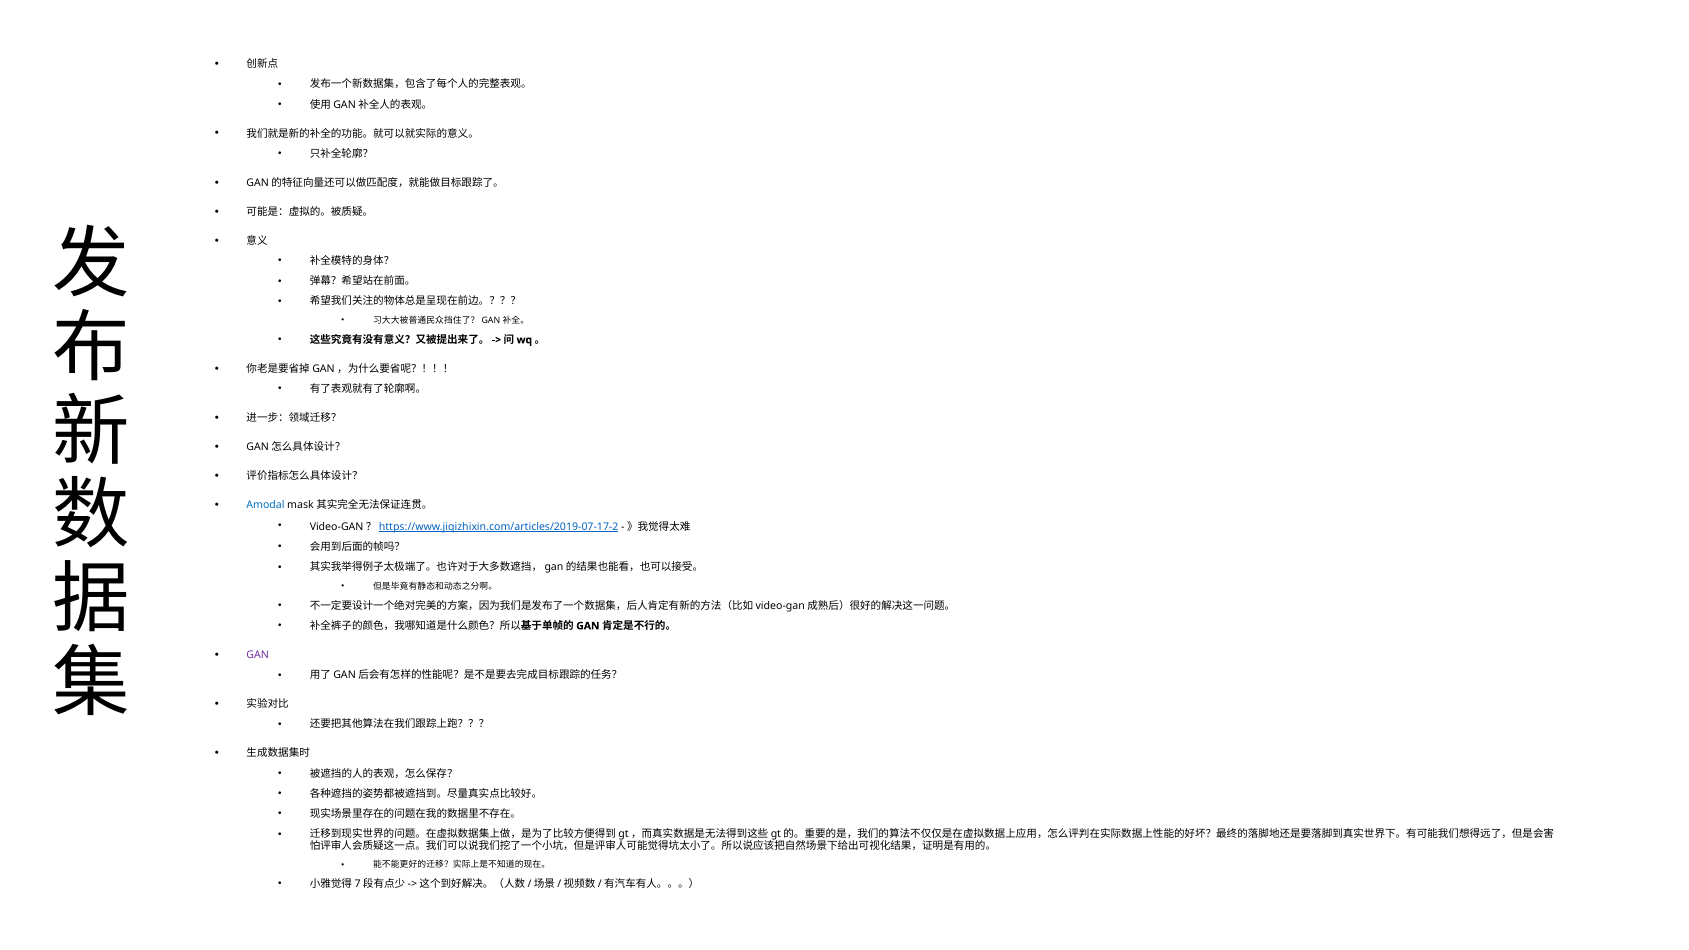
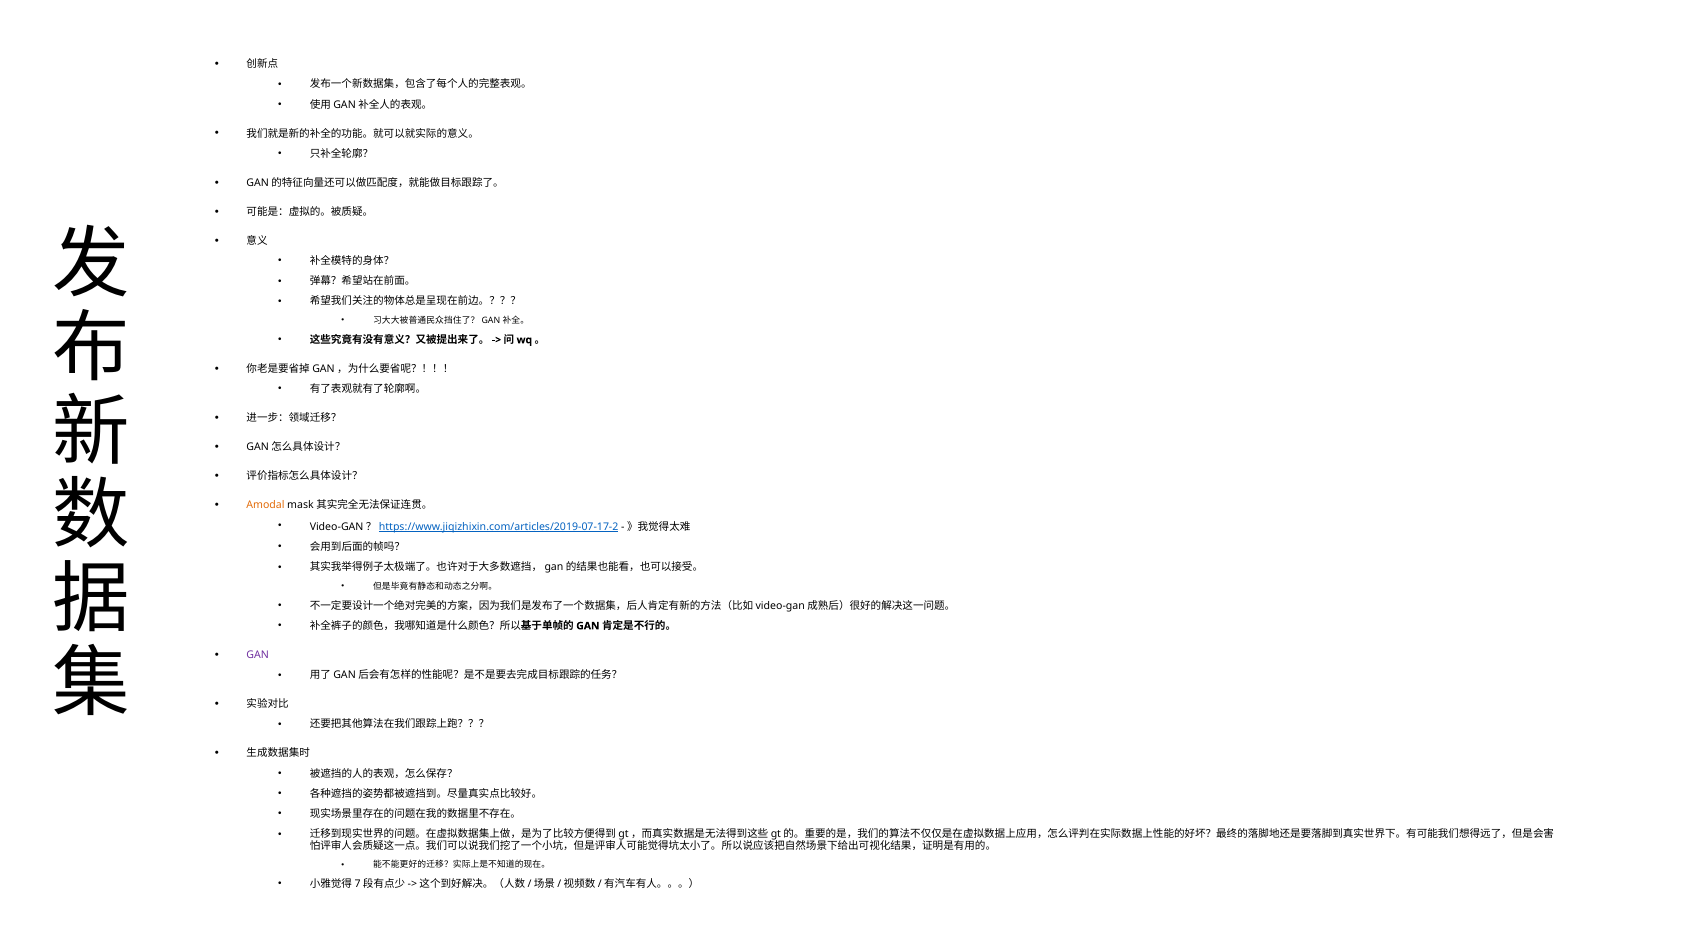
Amodal colour: blue -> orange (265, 505)
